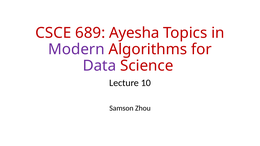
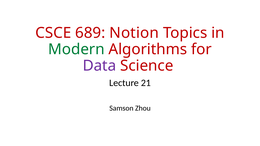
Ayesha: Ayesha -> Notion (134, 33)
Modern colour: purple -> green (76, 49)
10: 10 -> 21 (146, 83)
